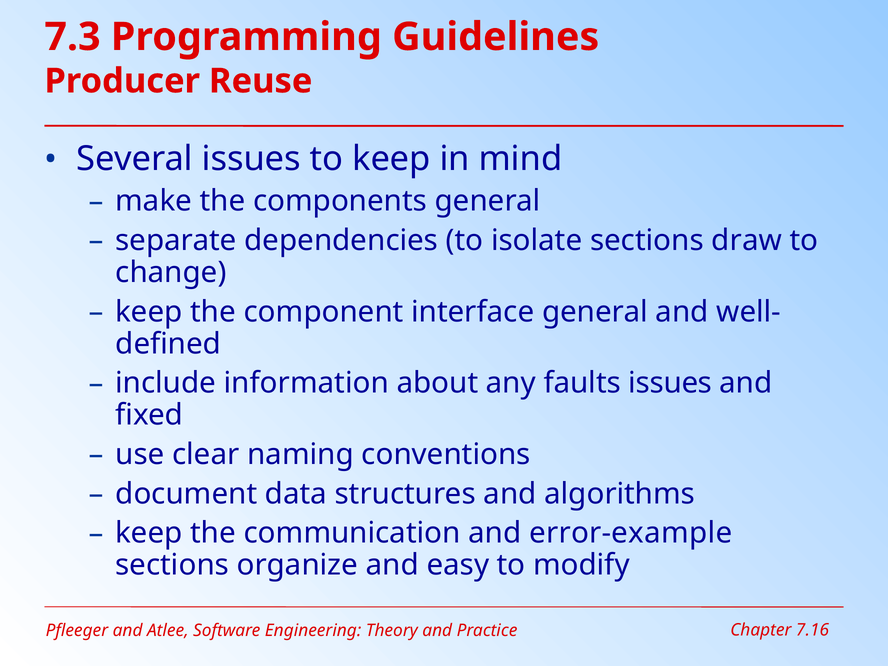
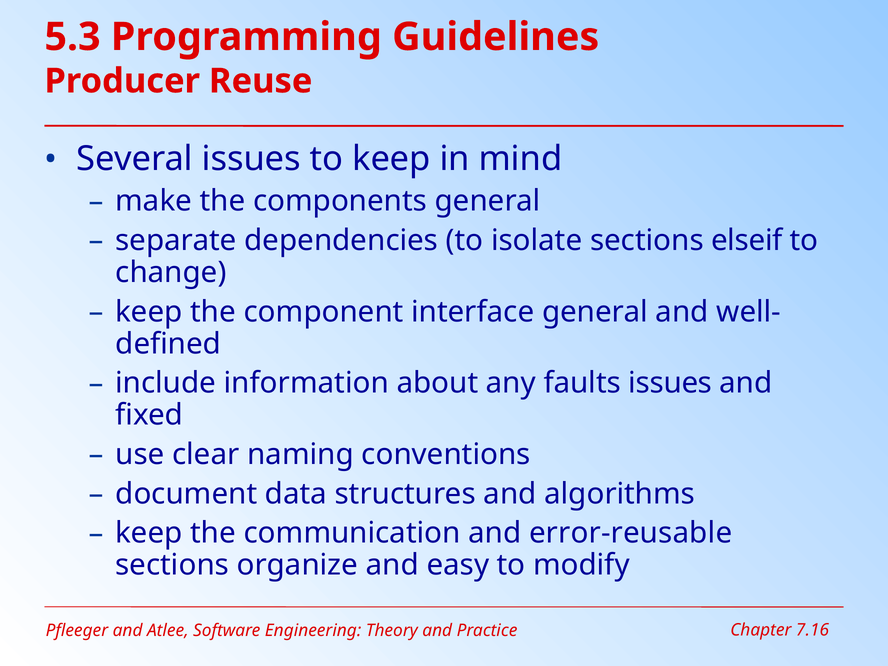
7.3: 7.3 -> 5.3 (72, 37)
draw: draw -> elseif (747, 241)
error-example: error-example -> error-reusable (631, 533)
